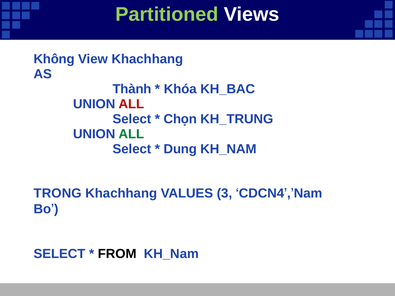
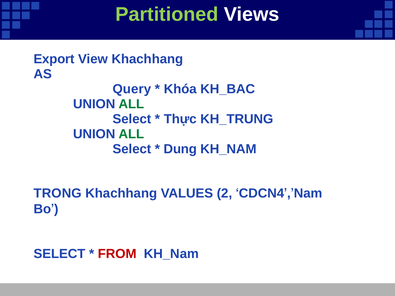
Không: Không -> Export (54, 59)
Thành: Thành -> Query (132, 89)
ALL colour: red -> green (131, 104)
Chọn: Chọn -> Thực (180, 119)
3: 3 -> 2 (225, 194)
FROM colour: black -> red (117, 254)
